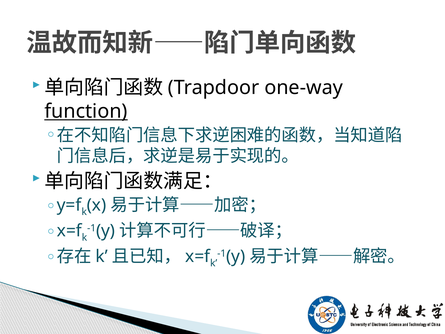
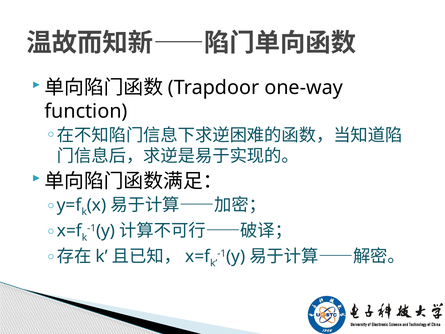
function underline: present -> none (86, 111)
